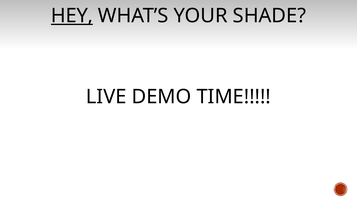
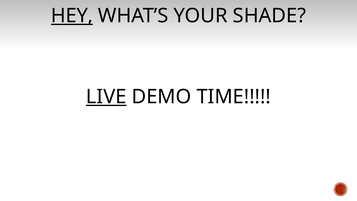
LIVE underline: none -> present (106, 97)
